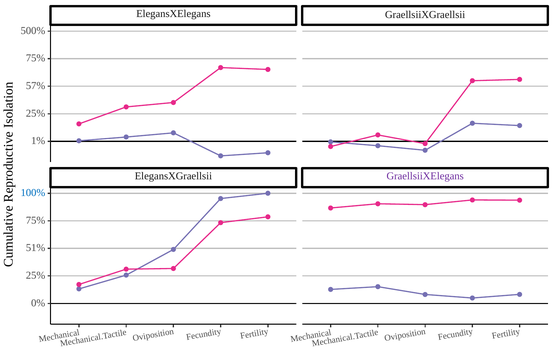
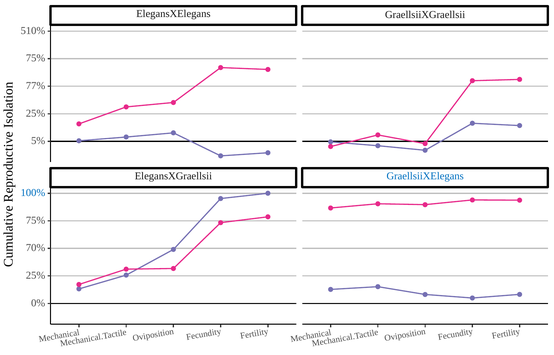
500%: 500% -> 510% (33, 31)
57%: 57% -> 77% (36, 86)
1%: 1% -> 5% (38, 141)
GraellsiiXElegans colour: purple -> blue (425, 176)
51%: 51% -> 70% (36, 248)
